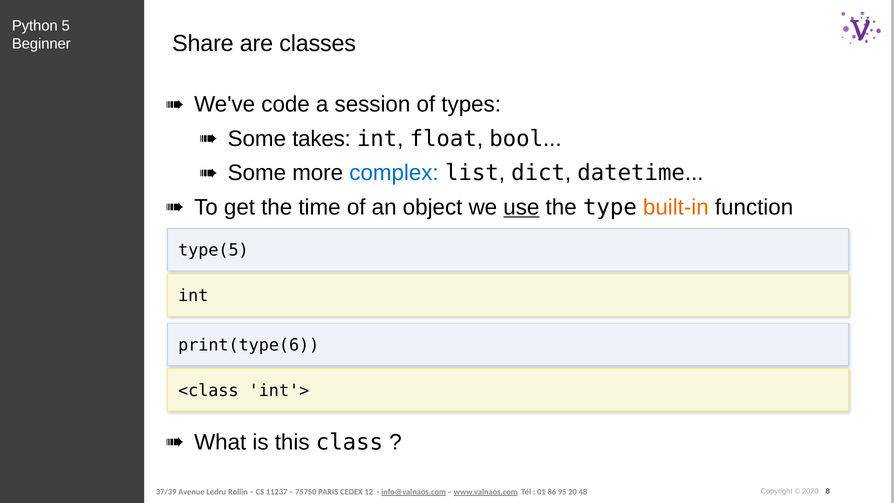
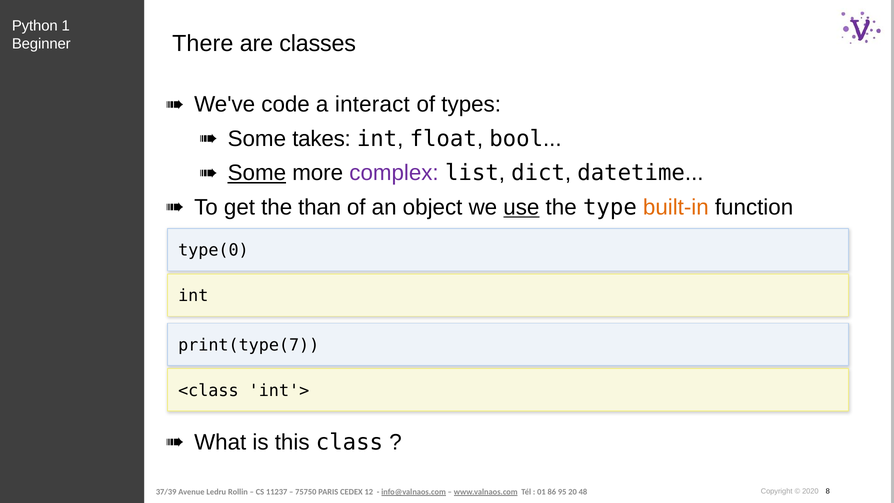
5: 5 -> 1 (66, 26)
Share: Share -> There (203, 43)
session: session -> interact (372, 104)
Some underline: none -> present (257, 173)
complex colour: blue -> purple (394, 173)
time: time -> than (320, 207)
type(5: type(5 -> type(0 (213, 250)
print(type(6: print(type(6 -> print(type(7 (249, 345)
